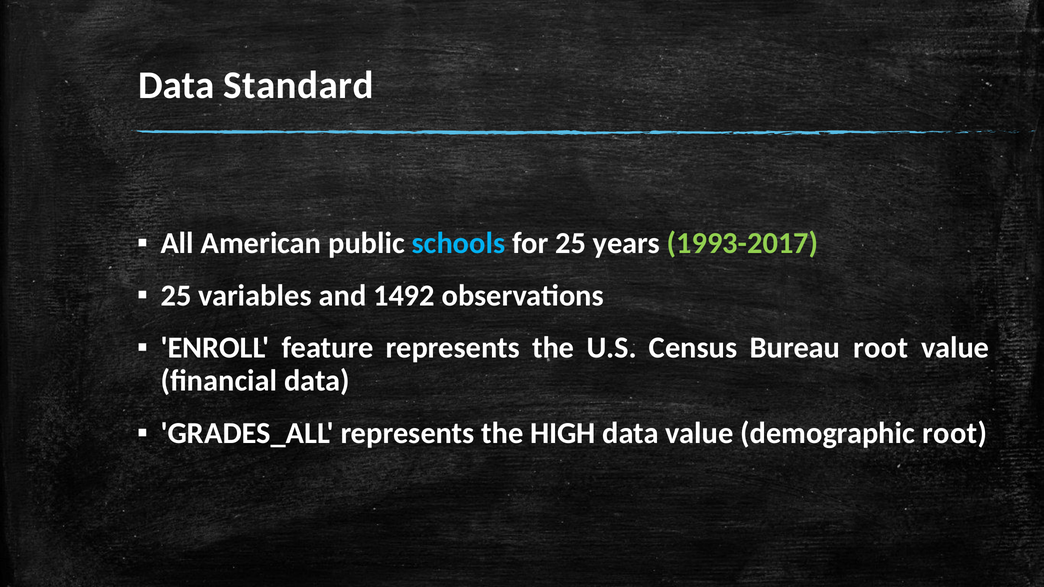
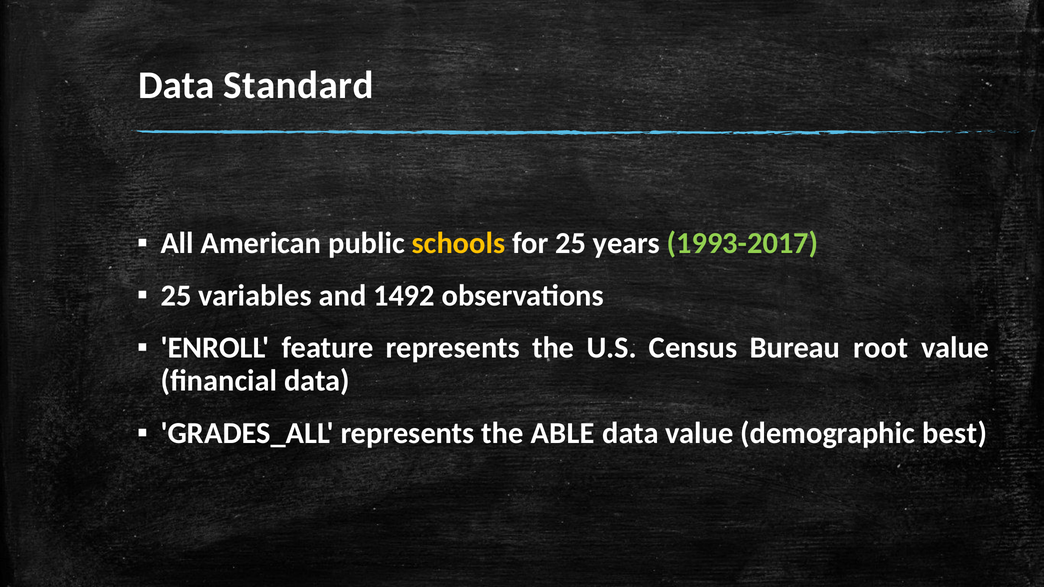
schools colour: light blue -> yellow (458, 243)
HIGH: HIGH -> ABLE (563, 433)
demographic root: root -> best (955, 433)
